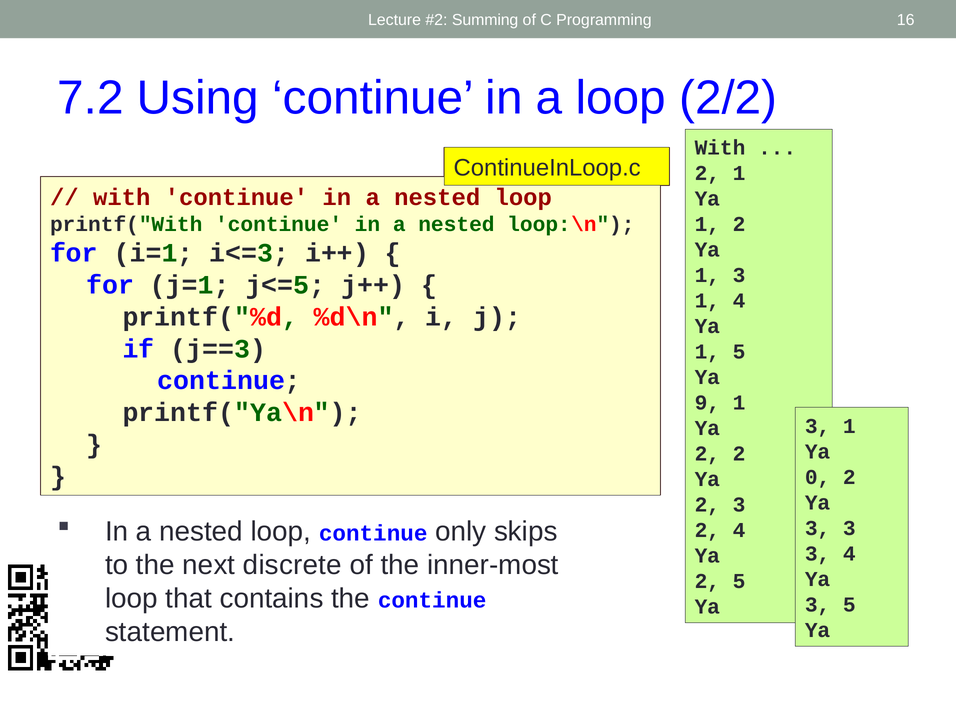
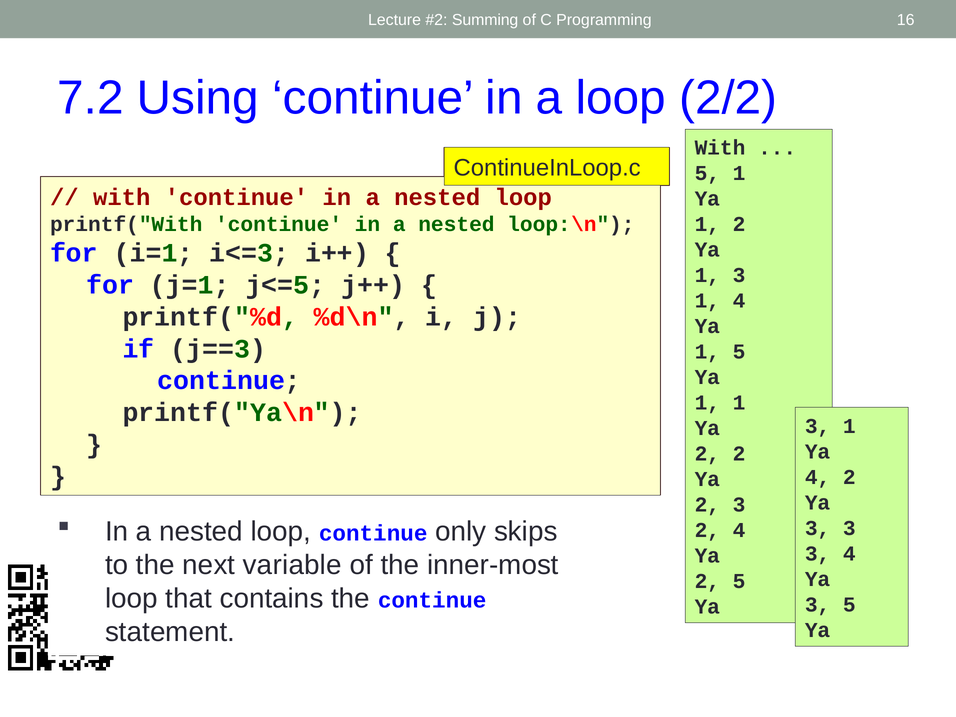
2: 2 -> 5 (707, 173)
9: 9 -> 1 (707, 403)
0: 0 -> 4 (818, 477)
discrete: discrete -> variable (292, 565)
